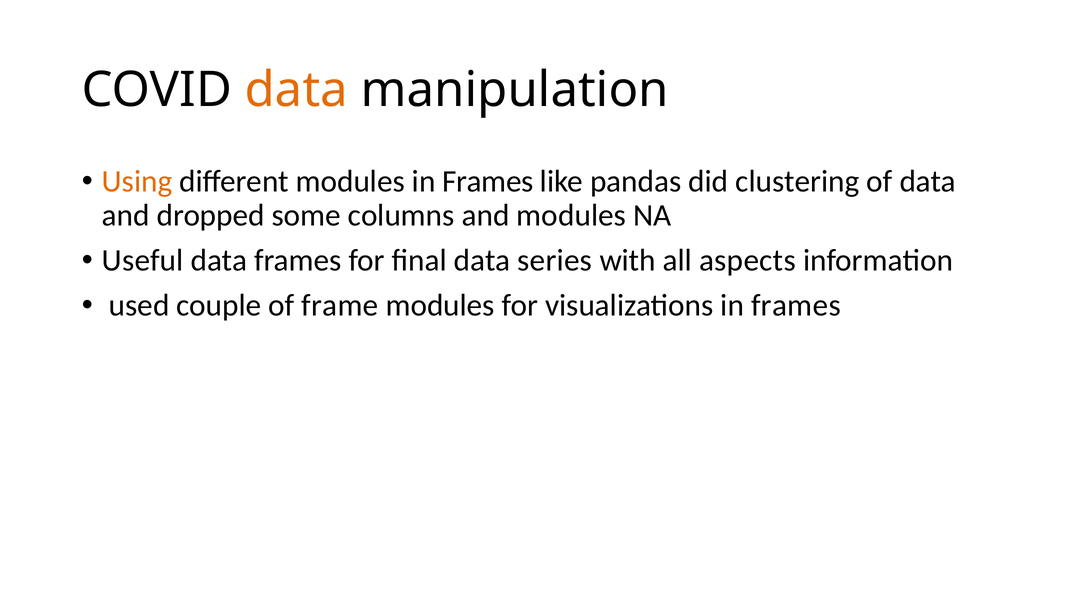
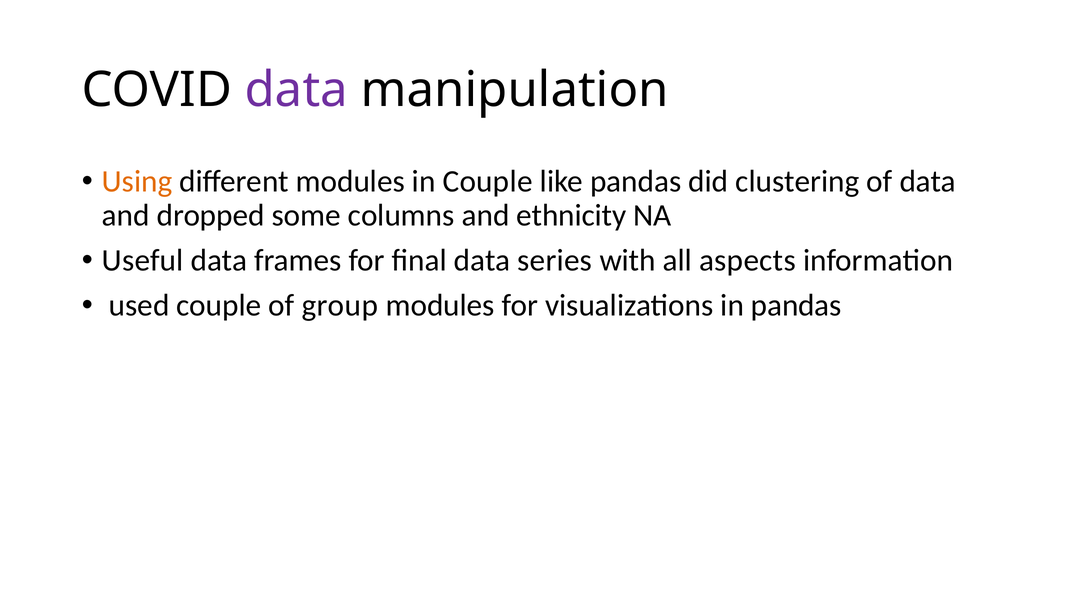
data colour: orange -> purple (296, 90)
modules in Frames: Frames -> Couple (488, 181)
and modules: modules -> ethnicity (571, 215)
frame: frame -> group (340, 305)
visualizations in frames: frames -> pandas (796, 305)
